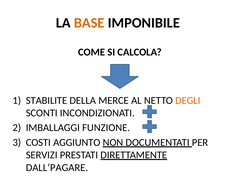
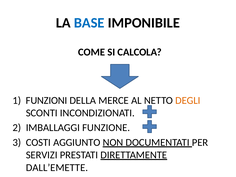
BASE colour: orange -> blue (89, 23)
STABILITE: STABILITE -> FUNZIONI (47, 100)
DALL’PAGARE: DALL’PAGARE -> DALL’EMETTE (57, 168)
